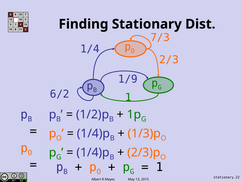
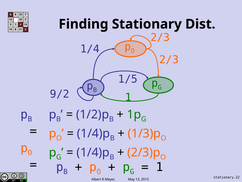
7/3: 7/3 -> 2/3 (160, 37)
1/9: 1/9 -> 1/5 (128, 79)
6/2: 6/2 -> 9/2 (60, 94)
